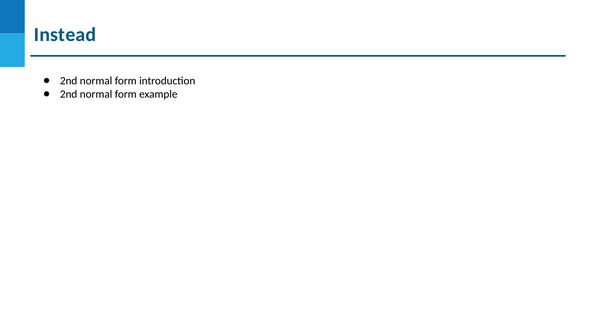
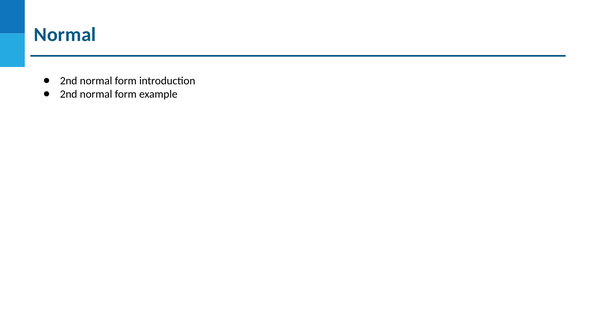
Instead: Instead -> Normal (65, 35)
